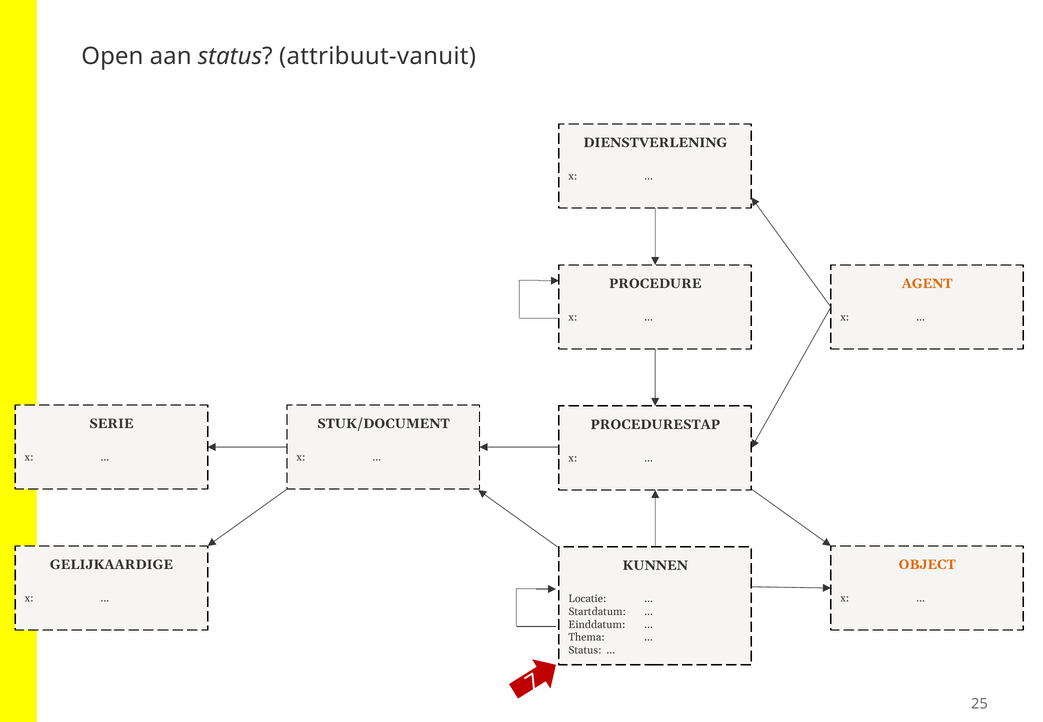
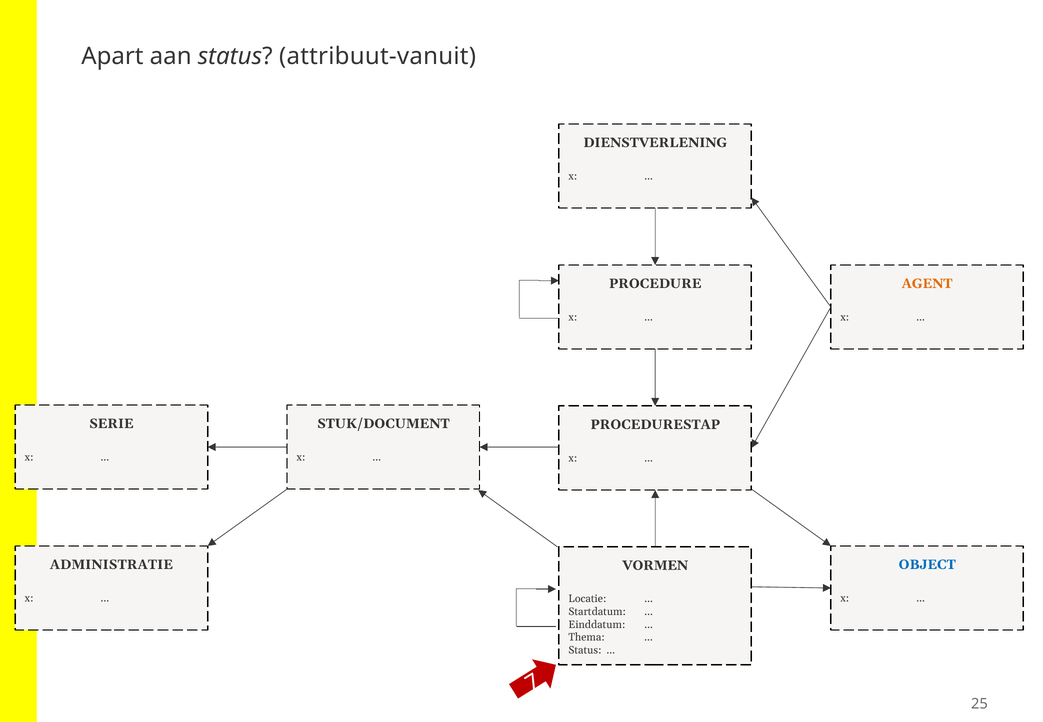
Open: Open -> Apart (112, 56)
GELIJKAARDIGE: GELIJKAARDIGE -> ADMINISTRATIE (111, 565)
OBJECT colour: orange -> blue (927, 565)
KUNNEN: KUNNEN -> VORMEN (655, 565)
